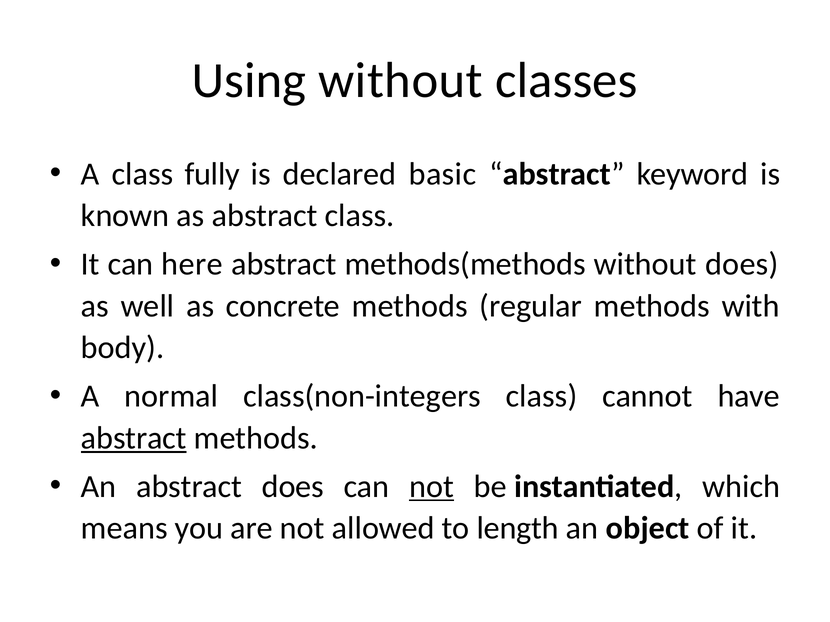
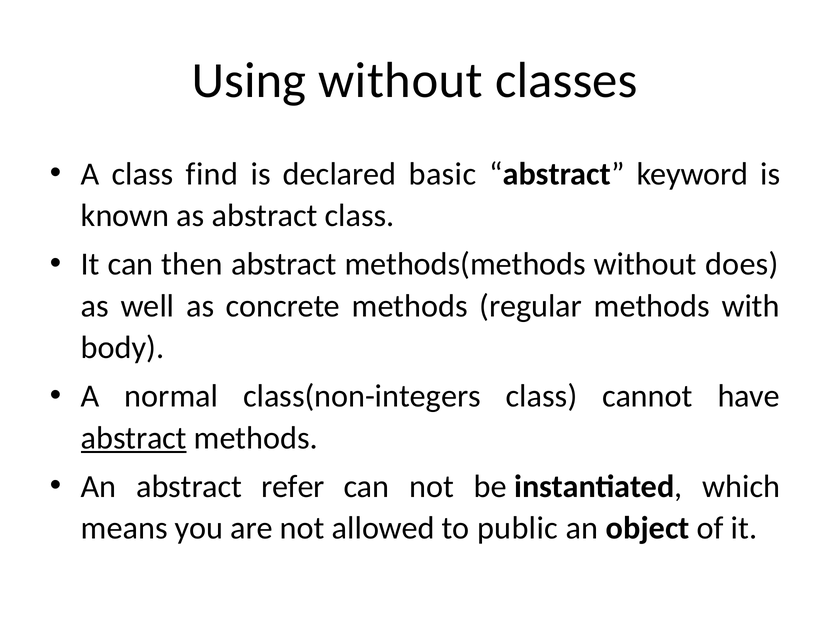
fully: fully -> find (212, 174)
here: here -> then (192, 264)
abstract does: does -> refer (293, 487)
not underline: present -> none (431, 487)
length: length -> public (517, 529)
